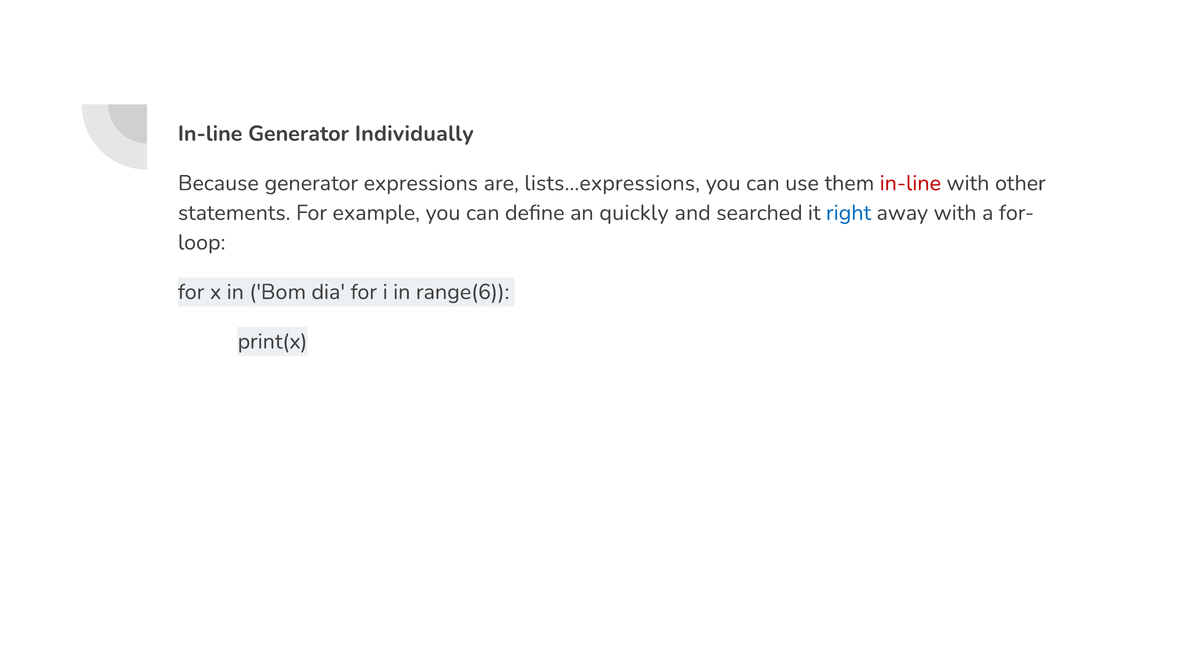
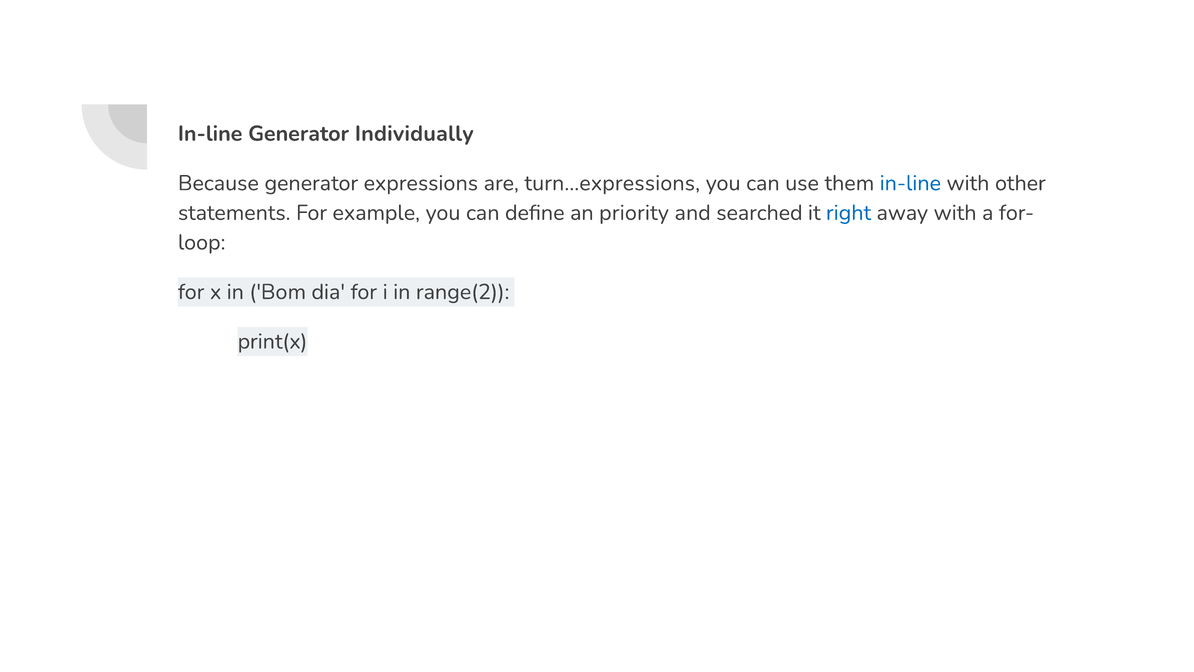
lists…expressions: lists…expressions -> turn…expressions (612, 183)
in-line colour: red -> blue (910, 183)
quickly: quickly -> priority (634, 213)
range(6: range(6 -> range(2 (463, 292)
